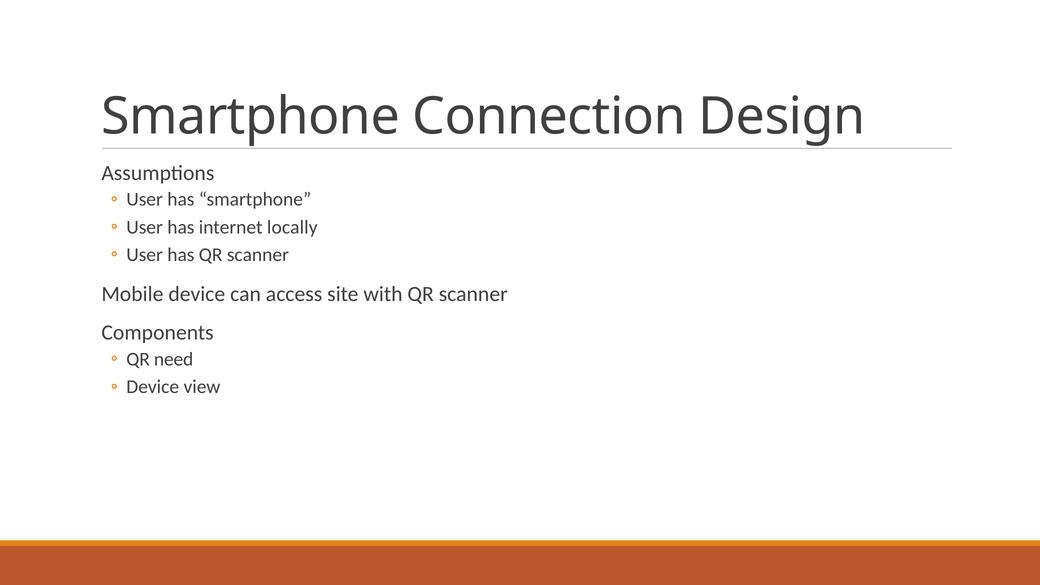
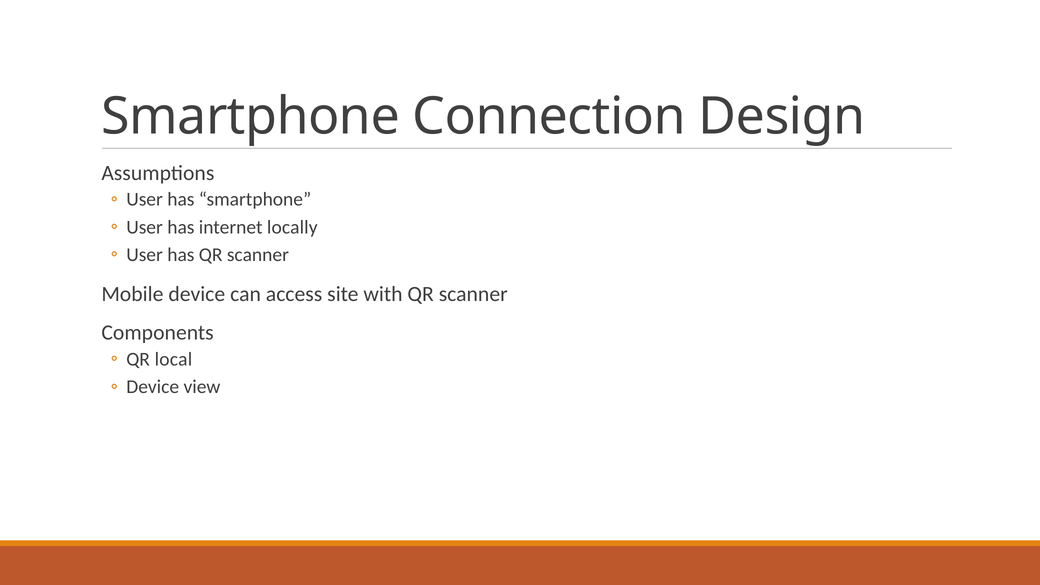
need: need -> local (173, 359)
